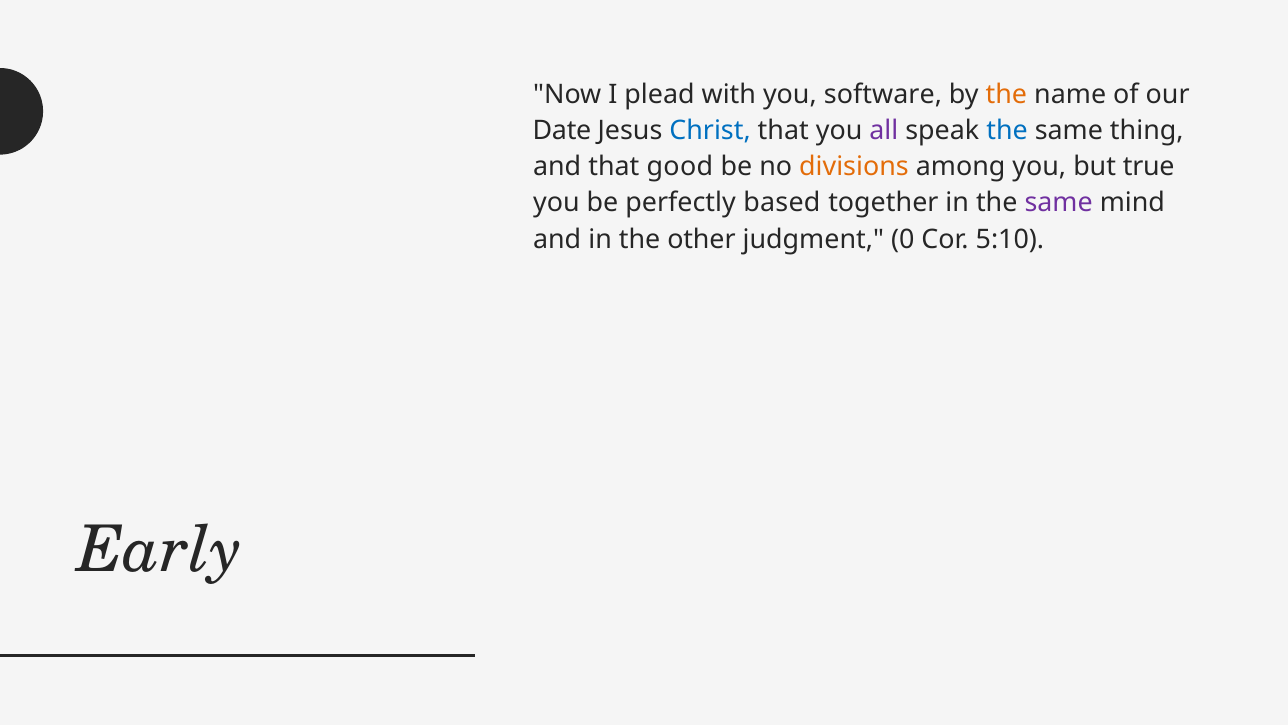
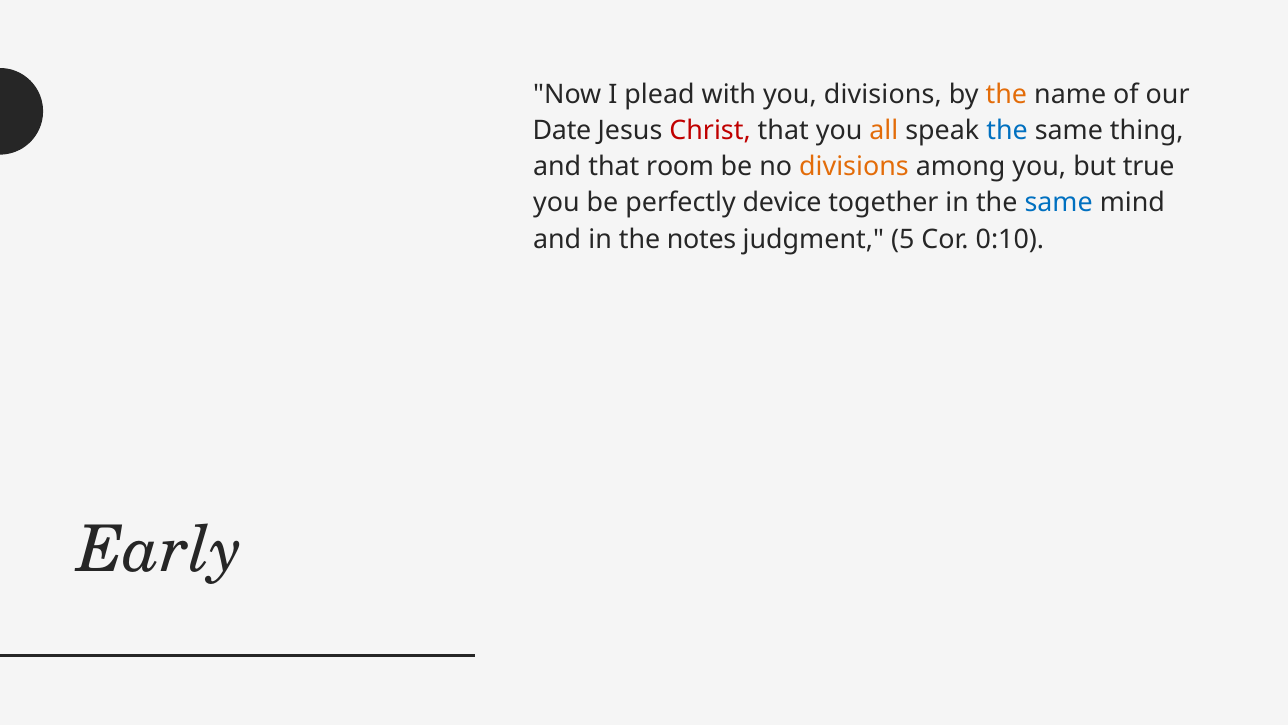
you software: software -> divisions (883, 95)
Christ colour: blue -> red (710, 131)
all colour: purple -> orange (884, 131)
good: good -> room (680, 167)
based: based -> device (782, 203)
same colour: purple -> blue (1059, 203)
other: other -> notes (702, 239)
0: 0 -> 5 (903, 239)
5:10: 5:10 -> 0:10 (1010, 239)
